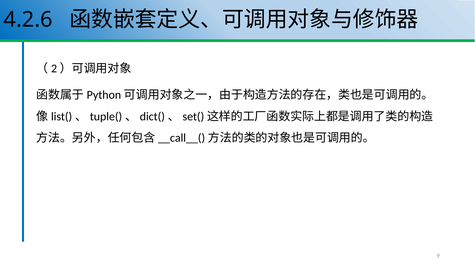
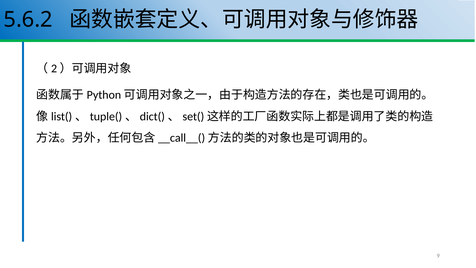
4.2.6: 4.2.6 -> 5.6.2 (28, 20)
